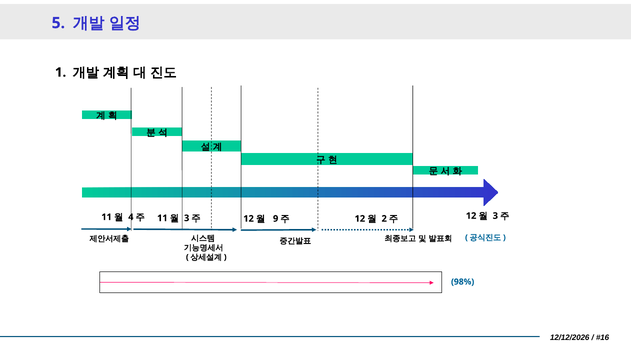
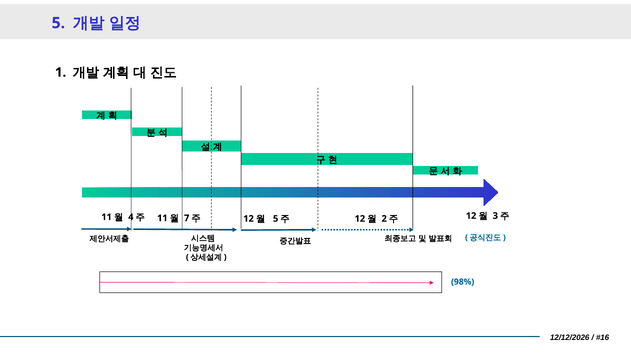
3: 3 -> 7 (187, 218)
9: 9 -> 5 (276, 219)
